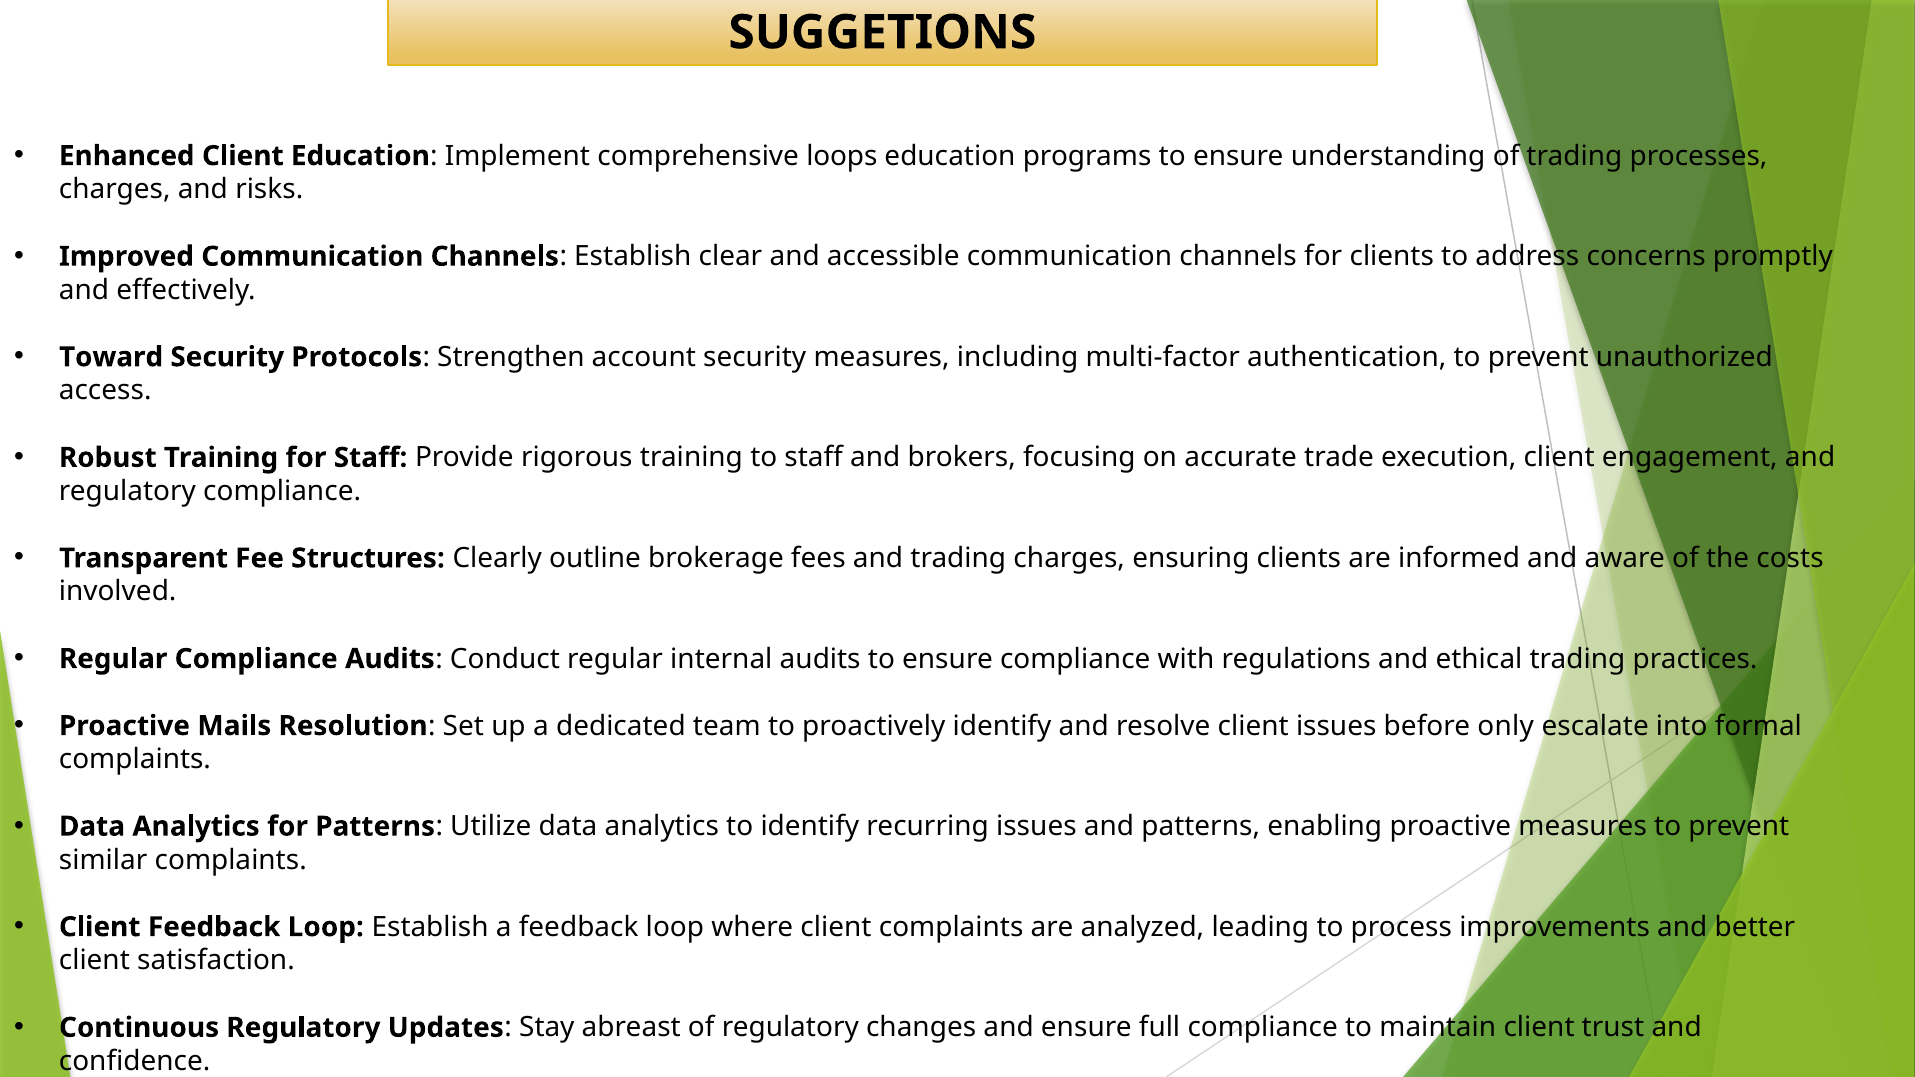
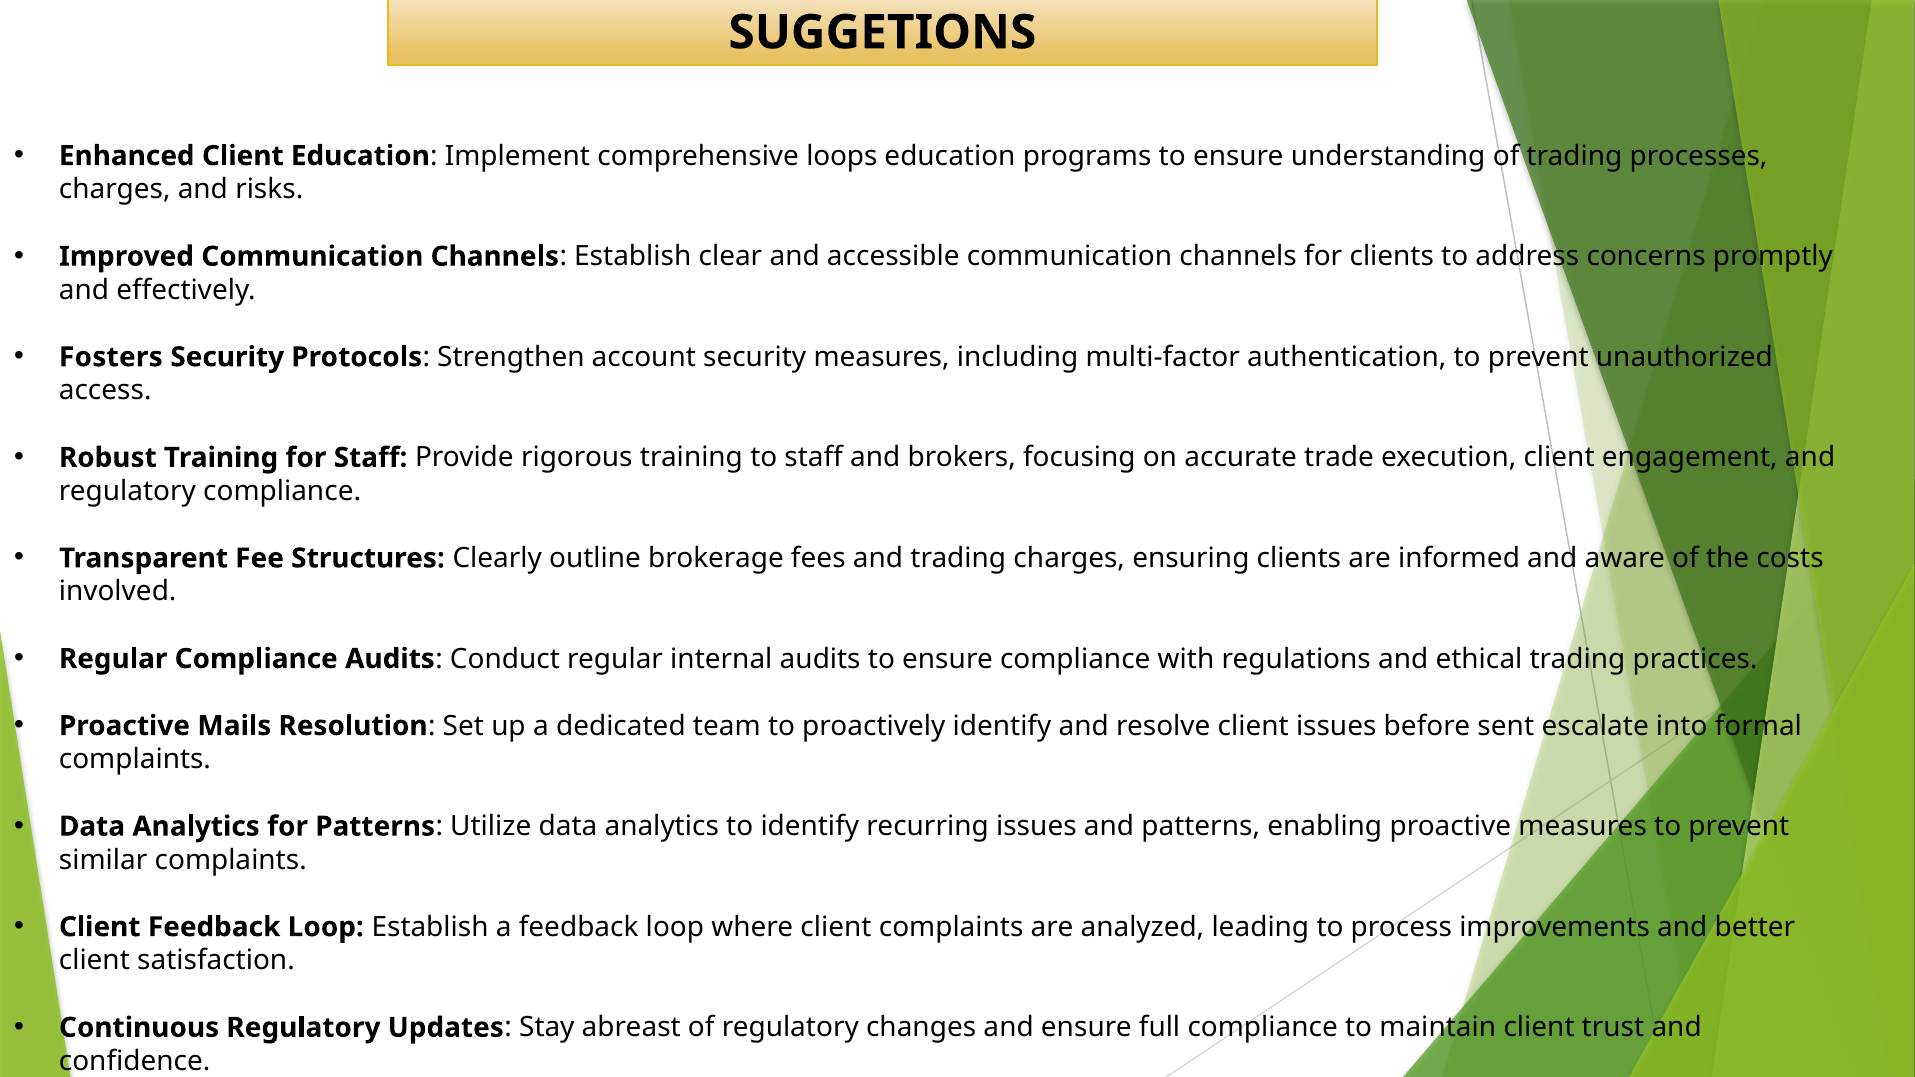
Toward: Toward -> Fosters (111, 357)
only: only -> sent (1506, 726)
